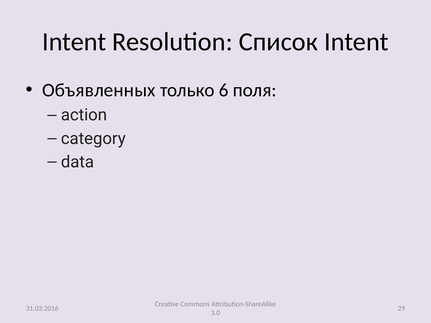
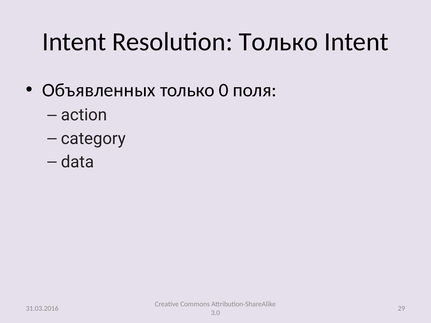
Resolution Список: Список -> Только (278, 42)
6: 6 -> 0 (224, 90)
